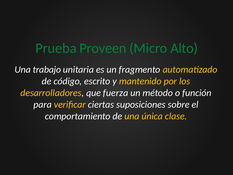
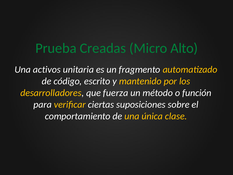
Proveen: Proveen -> Creadas (103, 48)
trabajo: trabajo -> activos (47, 69)
